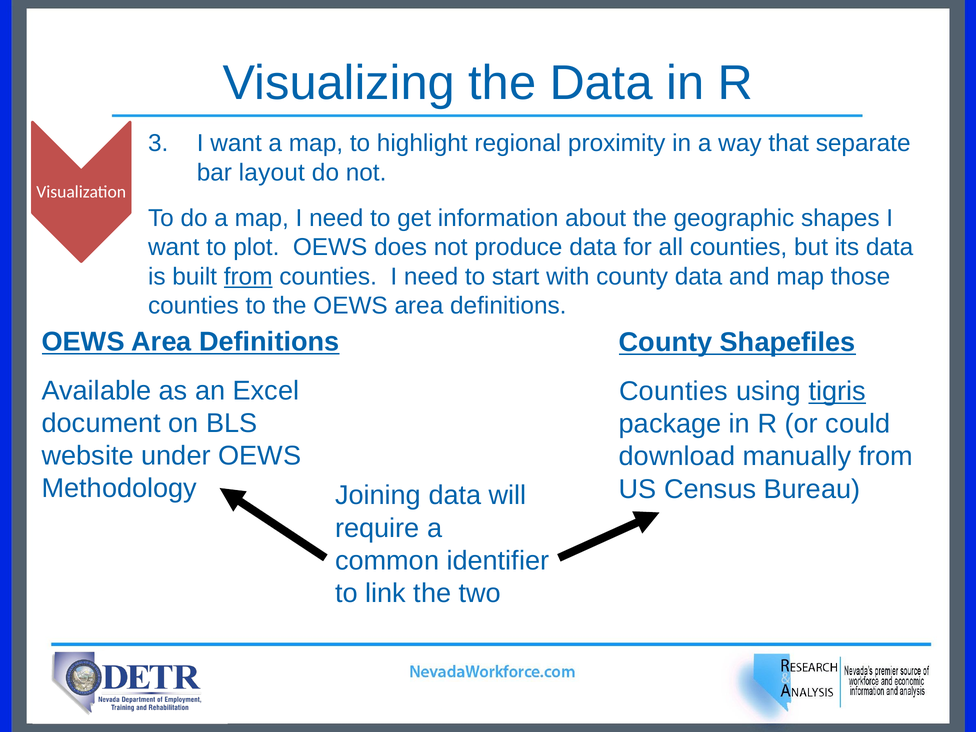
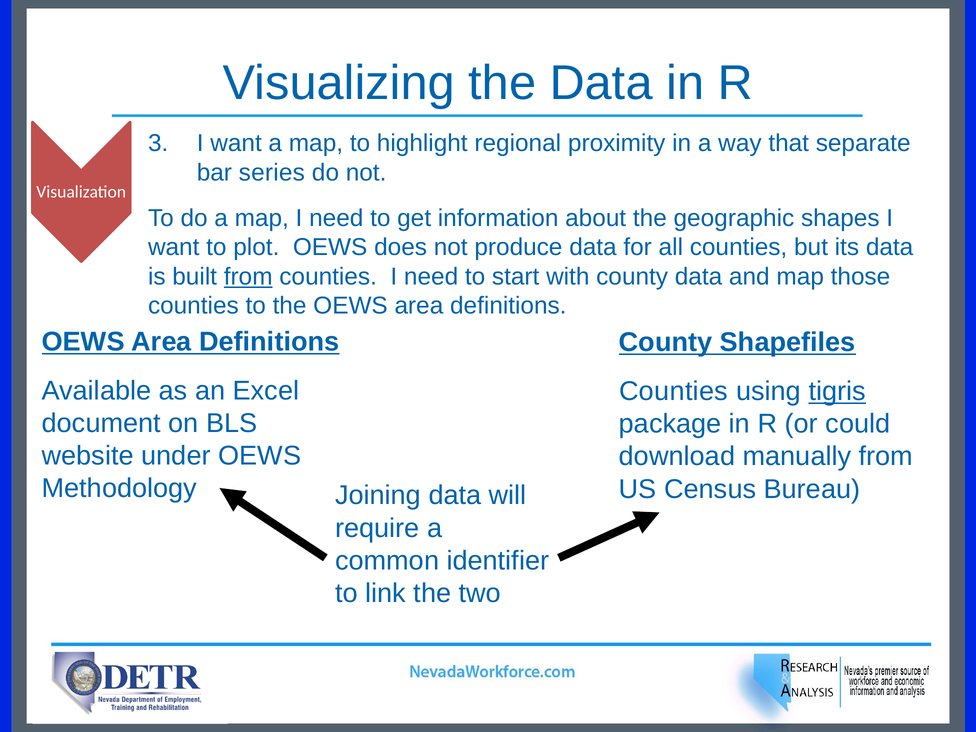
layout: layout -> series (272, 172)
